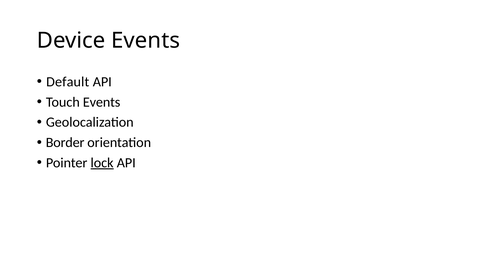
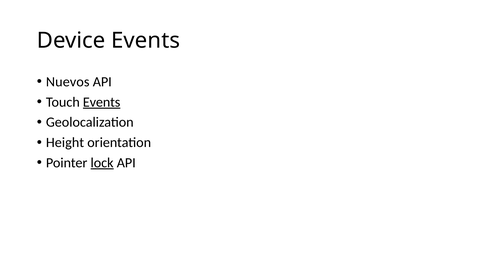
Default: Default -> Nuevos (68, 82)
Events underline: none -> present (102, 102)
Border: Border -> Height (65, 143)
